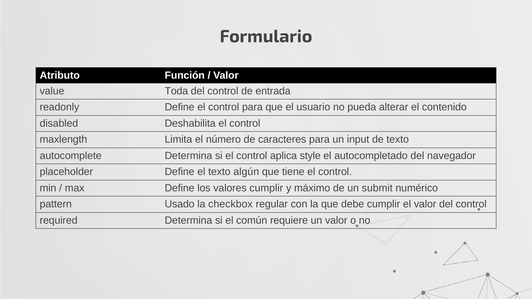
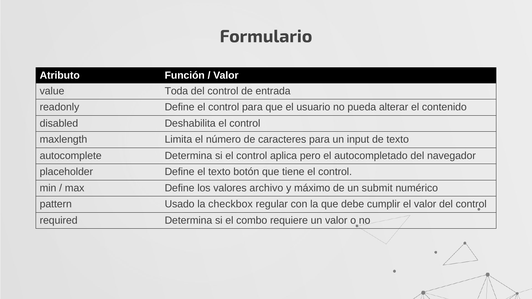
style: style -> pero (310, 156)
algún: algún -> botón (246, 172)
valores cumplir: cumplir -> archivo (266, 188)
común: común -> combo (252, 221)
